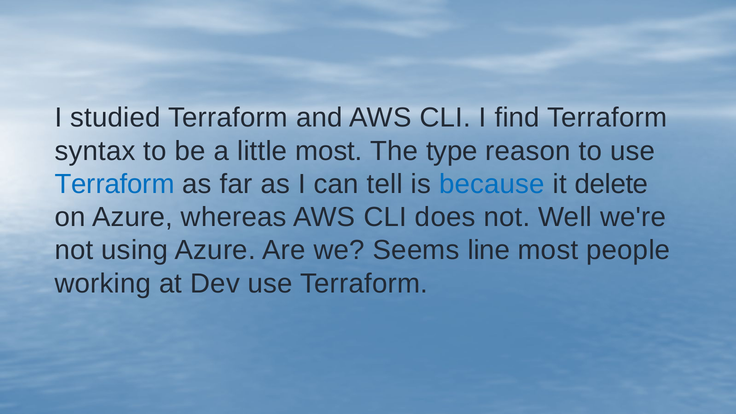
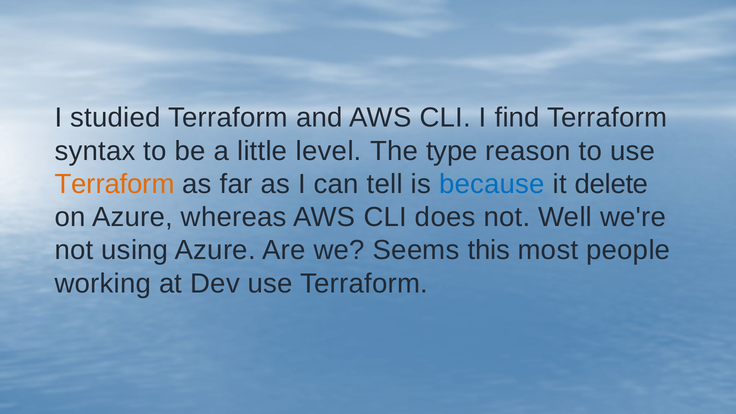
little most: most -> level (329, 151)
Terraform colour: blue -> orange (115, 184)
line: line -> this (489, 250)
